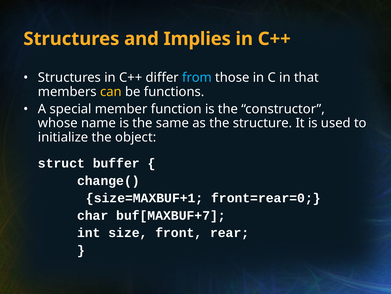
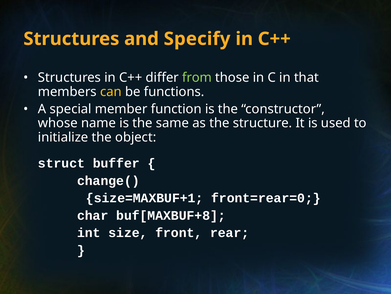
Implies: Implies -> Specify (197, 39)
from colour: light blue -> light green (197, 77)
buf[MAXBUF+7: buf[MAXBUF+7 -> buf[MAXBUF+8 (171, 215)
